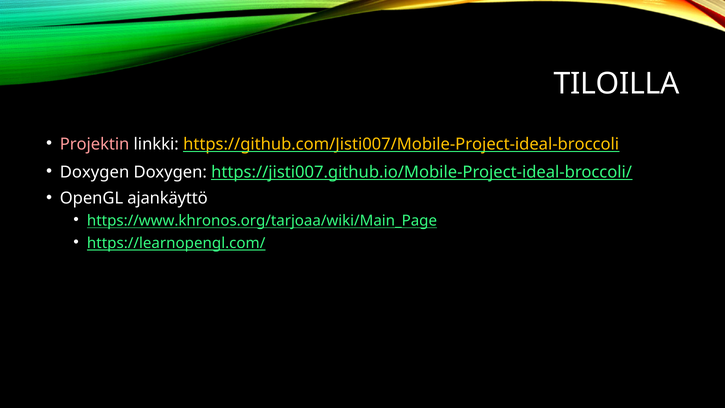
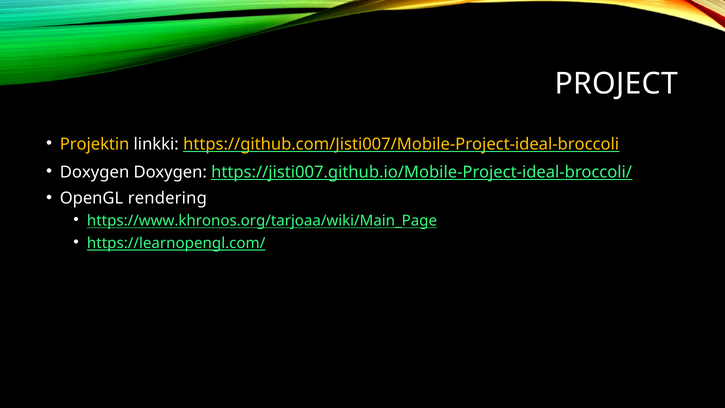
TILOILLA: TILOILLA -> PROJECT (616, 84)
Projektin colour: pink -> yellow (95, 144)
ajankäyttö: ajankäyttö -> rendering (167, 198)
